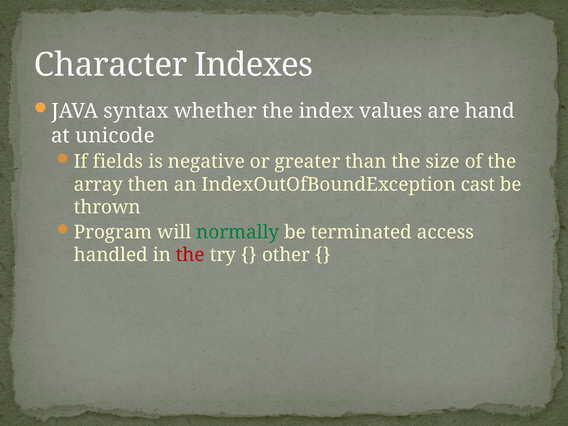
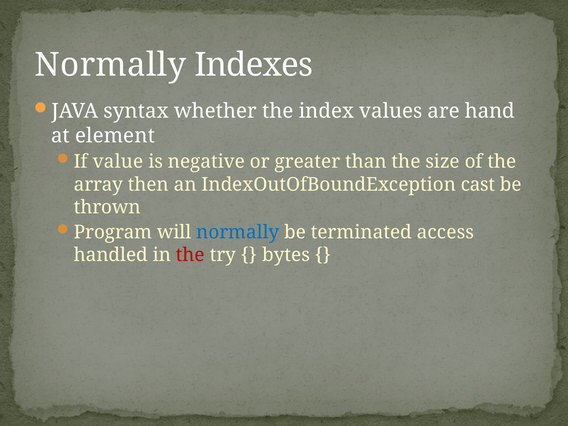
Character: Character -> Normally (110, 65)
unicode: unicode -> element (115, 136)
fields: fields -> value (118, 162)
normally colour: green -> blue (238, 232)
other: other -> bytes (286, 255)
